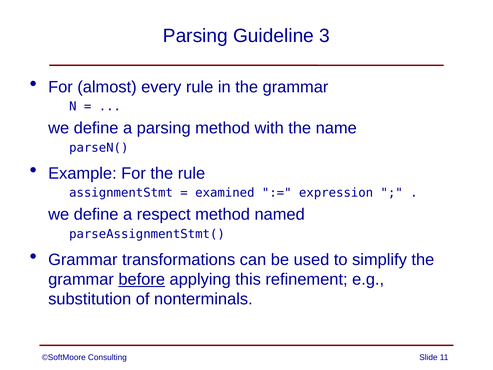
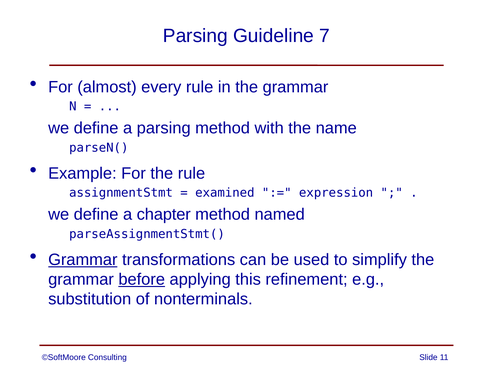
3: 3 -> 7 (325, 36)
respect: respect -> chapter (164, 214)
Grammar underline: none -> present (83, 260)
